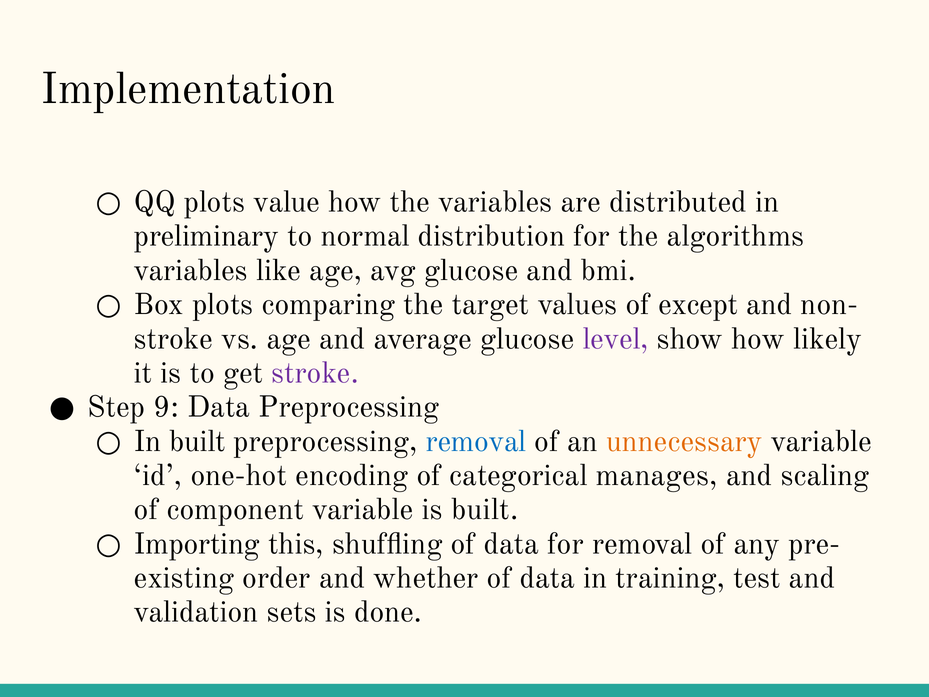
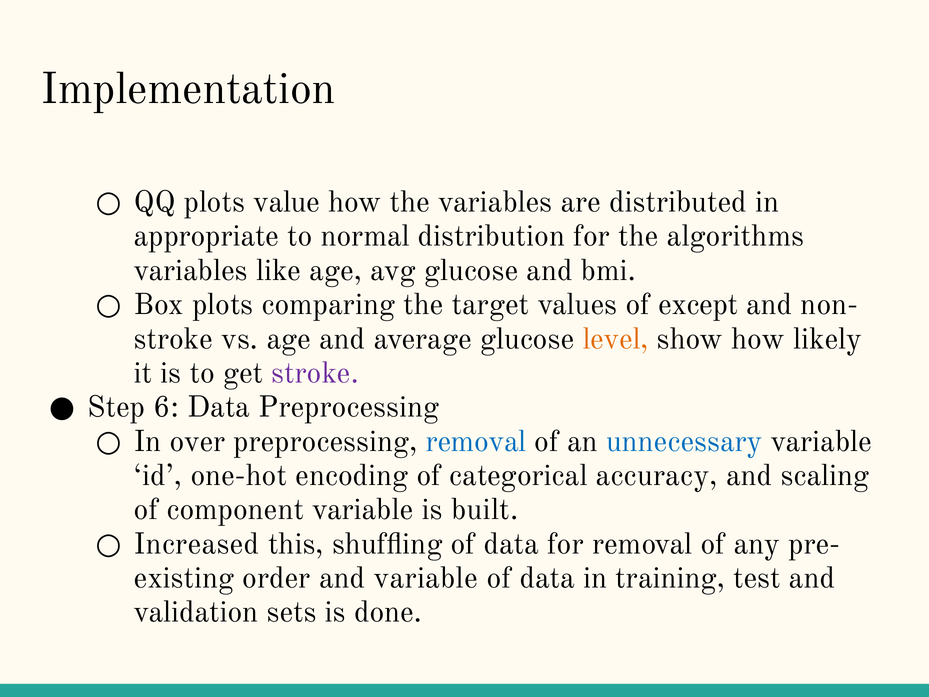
preliminary: preliminary -> appropriate (206, 236)
level colour: purple -> orange (616, 339)
9: 9 -> 6 (166, 407)
In built: built -> over (198, 441)
unnecessary colour: orange -> blue (684, 441)
manages: manages -> accuracy (657, 475)
Importing: Importing -> Increased (197, 544)
and whether: whether -> variable (426, 578)
